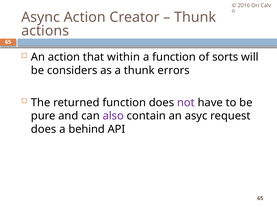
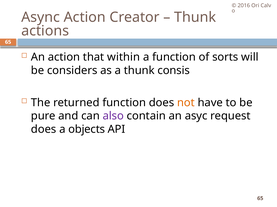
errors: errors -> consis (174, 71)
not colour: purple -> orange (186, 103)
behind: behind -> objects (87, 130)
